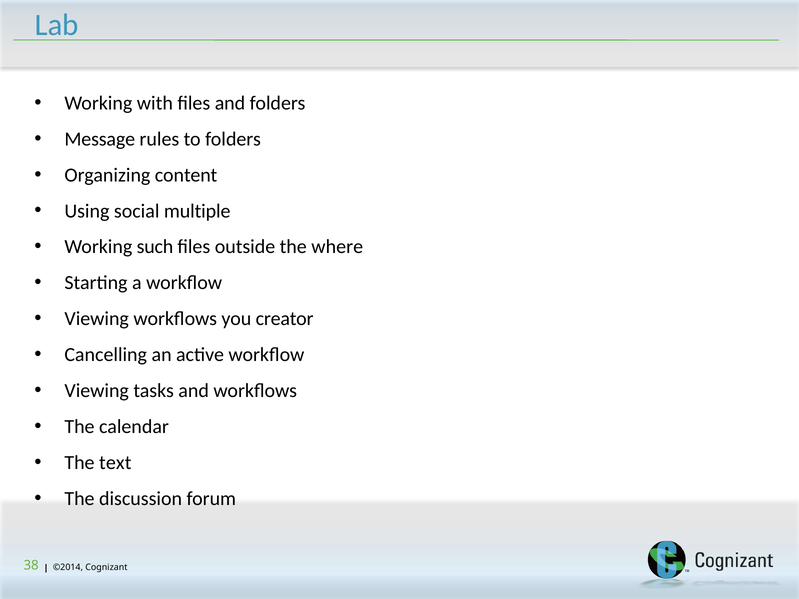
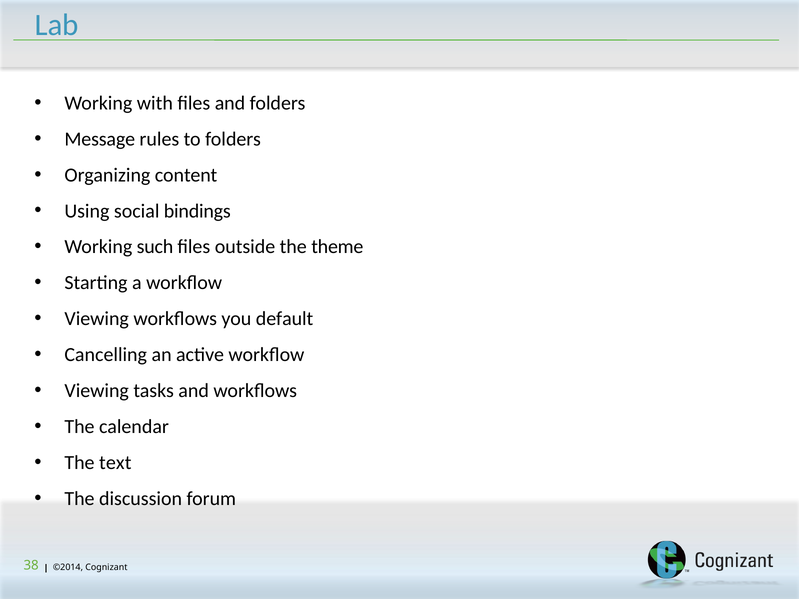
multiple: multiple -> bindings (197, 211)
where: where -> theme (337, 247)
creator: creator -> default (285, 319)
